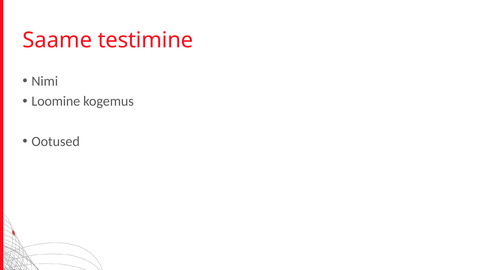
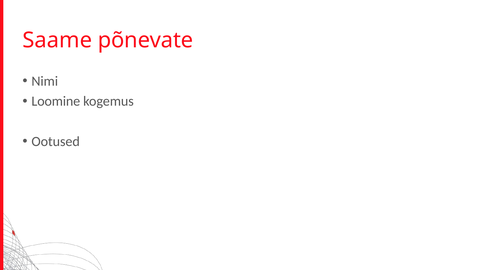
testimine: testimine -> põnevate (146, 40)
